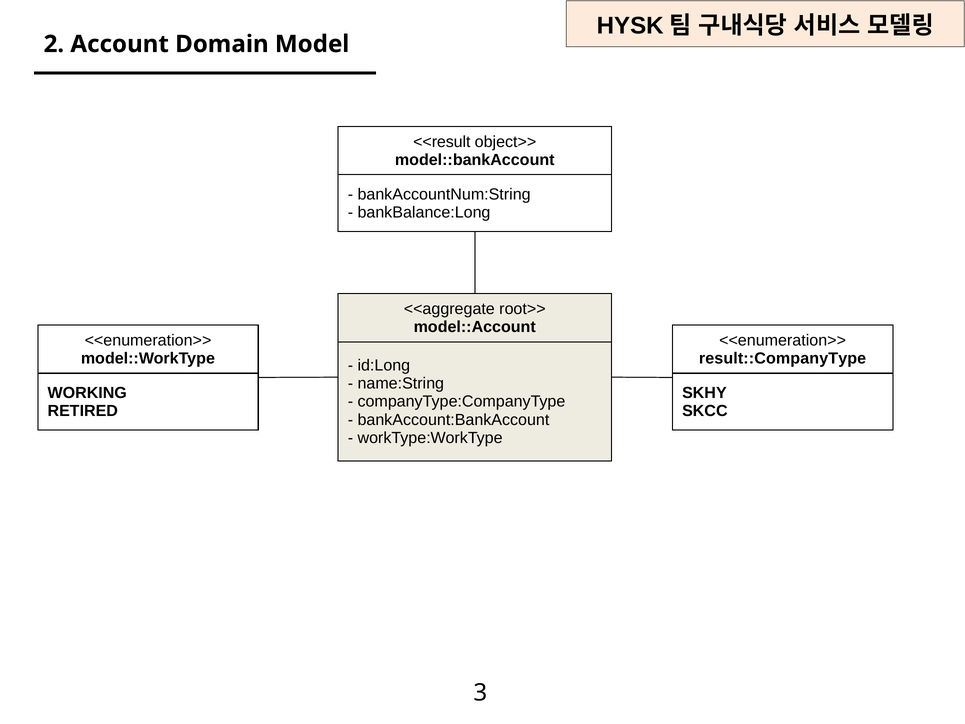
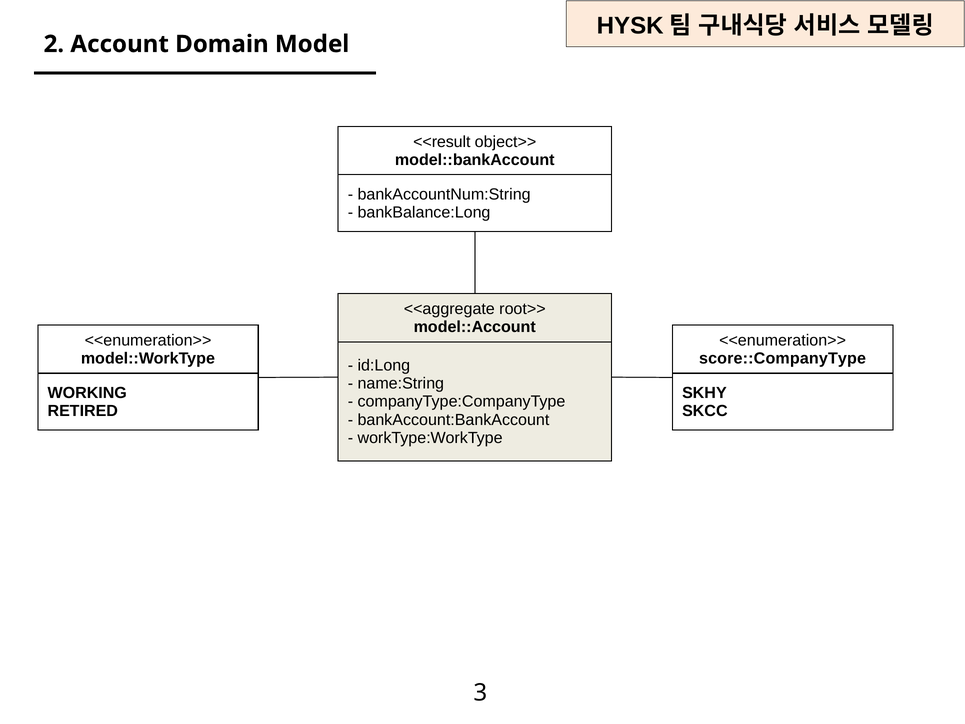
result::CompanyType: result::CompanyType -> score::CompanyType (783, 358)
